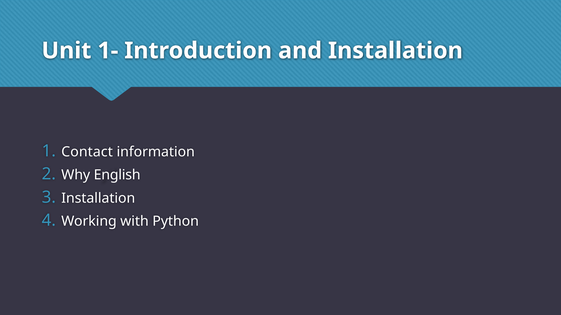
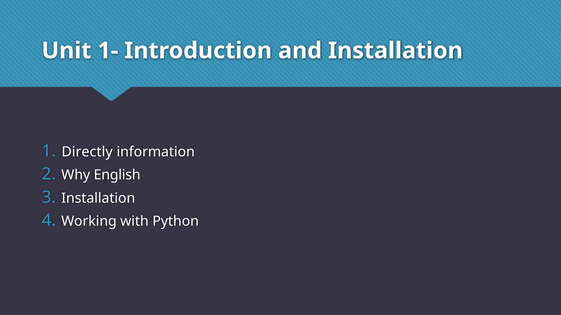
Contact: Contact -> Directly (87, 152)
